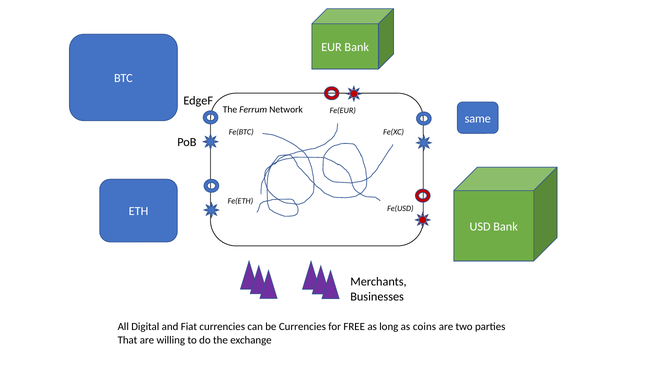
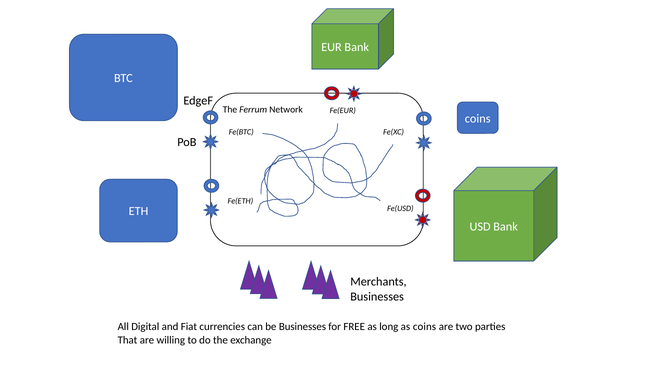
same: same -> coins (478, 119)
be Currencies: Currencies -> Businesses (302, 327)
